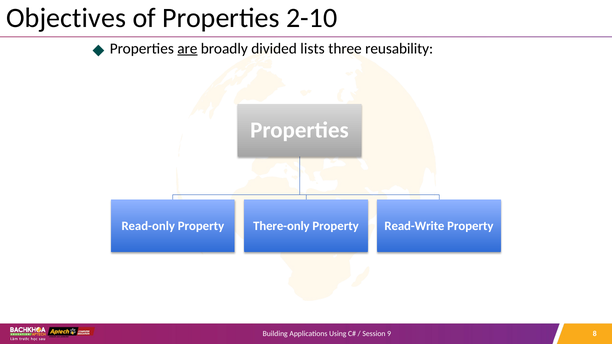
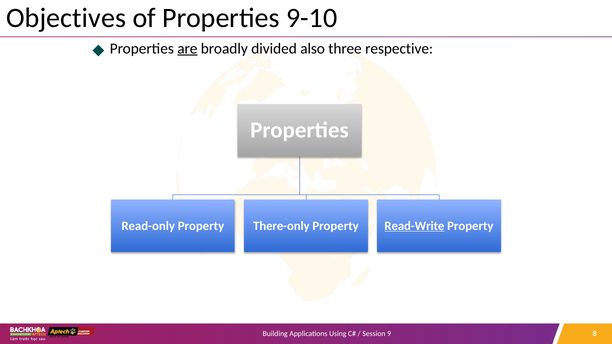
2-10: 2-10 -> 9-10 (312, 18)
lists: lists -> also (313, 49)
reusability: reusability -> respective (399, 49)
Read-Write underline: none -> present (414, 226)
